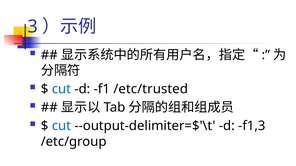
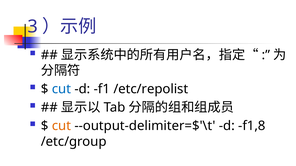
/etc/trusted: /etc/trusted -> /etc/repolist (151, 89)
cut colour: blue -> orange (61, 126)
f1,3: f1,3 -> f1,8 (252, 126)
